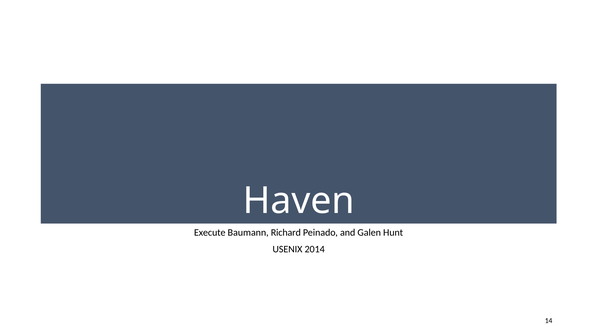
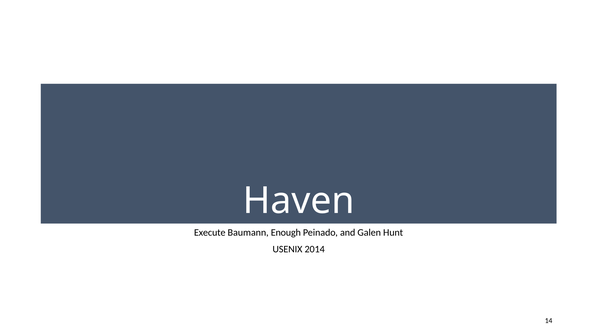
Richard: Richard -> Enough (286, 233)
